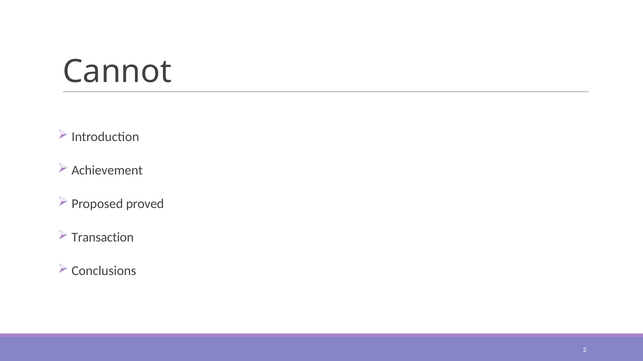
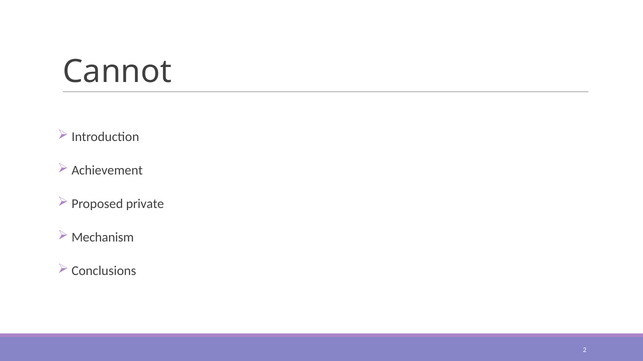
proved: proved -> private (145, 204)
Transaction: Transaction -> Mechanism (103, 238)
